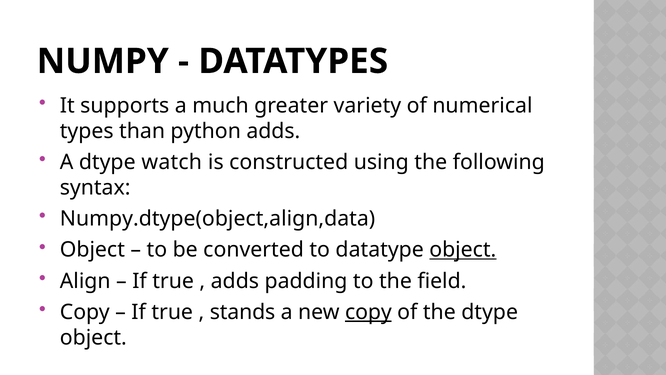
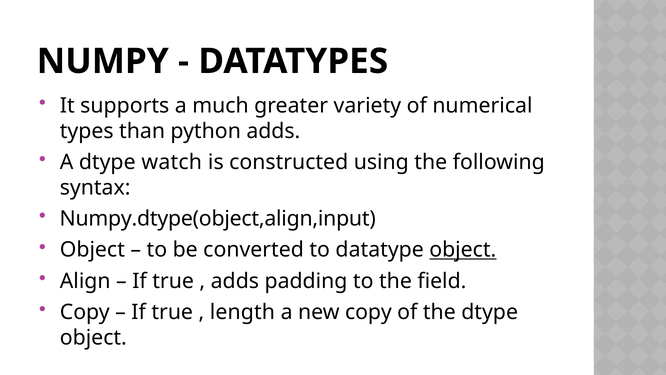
Numpy.dtype(object,align,data: Numpy.dtype(object,align,data -> Numpy.dtype(object,align,input (218, 219)
stands: stands -> length (242, 312)
copy underline: present -> none (368, 312)
